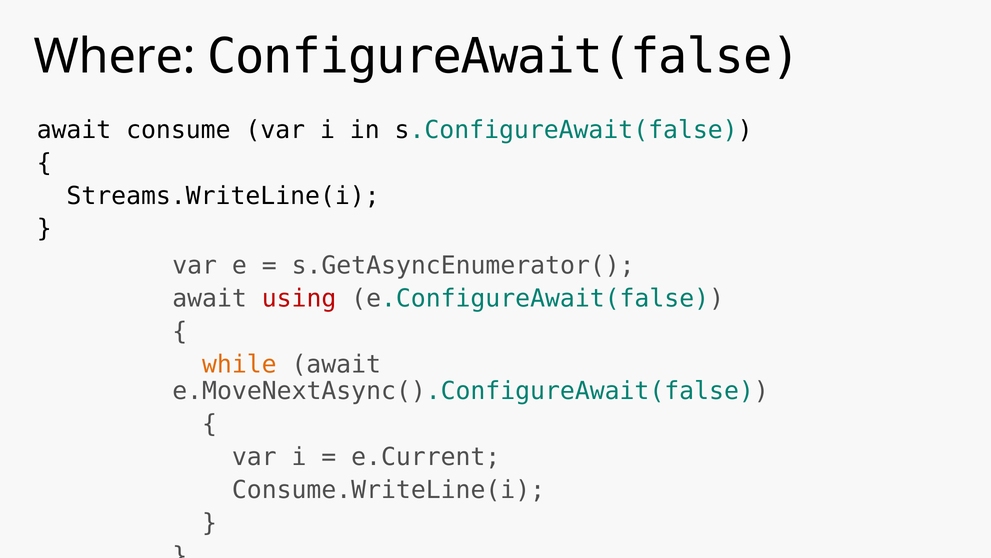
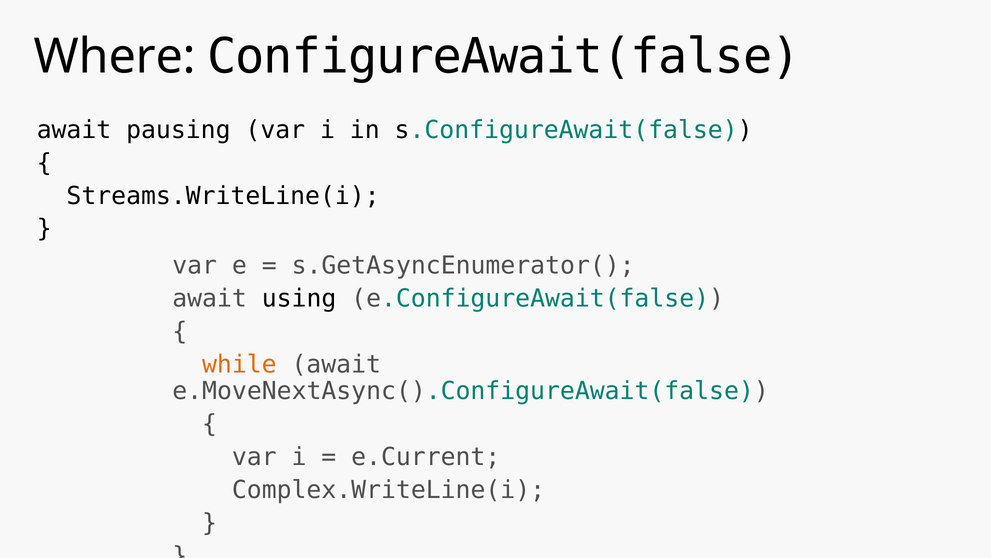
consume: consume -> pausing (178, 130)
using colour: red -> black (299, 298)
Consume.WriteLine(i: Consume.WriteLine(i -> Complex.WriteLine(i (389, 490)
